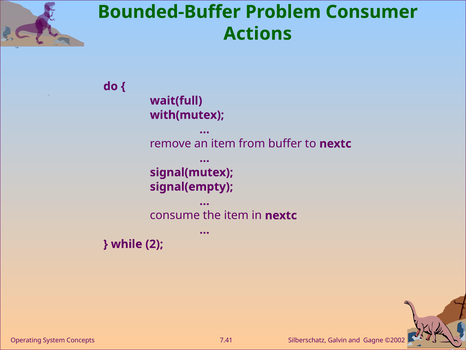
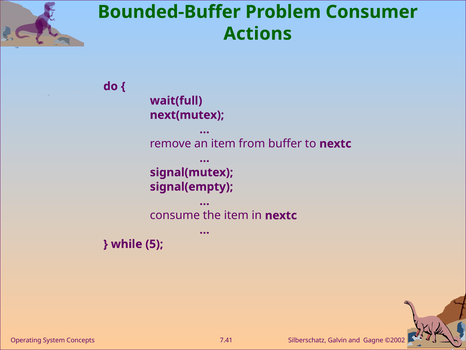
with(mutex: with(mutex -> next(mutex (187, 115)
2: 2 -> 5 (154, 244)
